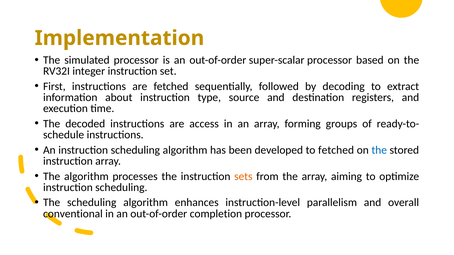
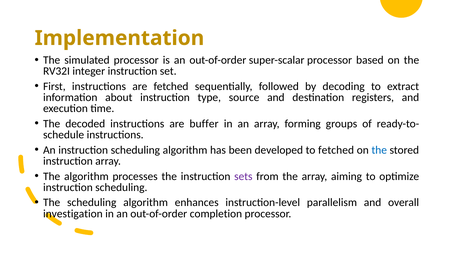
access: access -> buffer (204, 124)
sets colour: orange -> purple (243, 177)
conventional: conventional -> investigation (73, 214)
